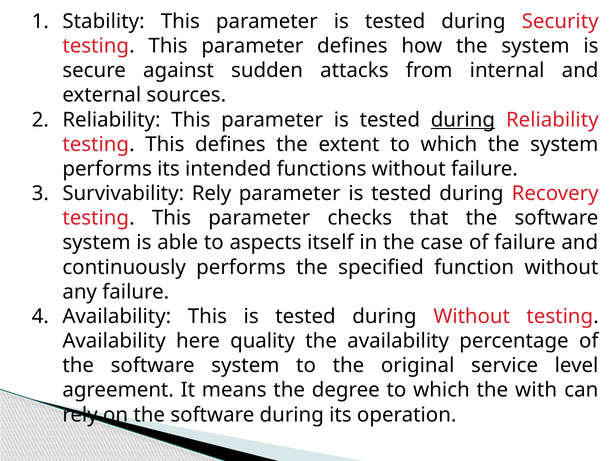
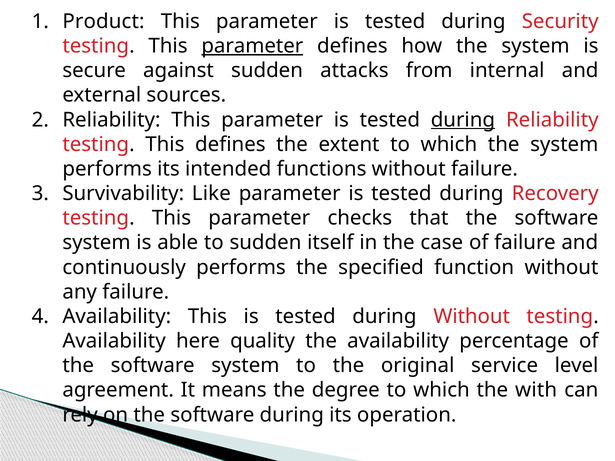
Stability: Stability -> Product (104, 21)
parameter underline: none -> present (252, 46)
Survivability Rely: Rely -> Like (211, 194)
to aspects: aspects -> sudden (265, 243)
